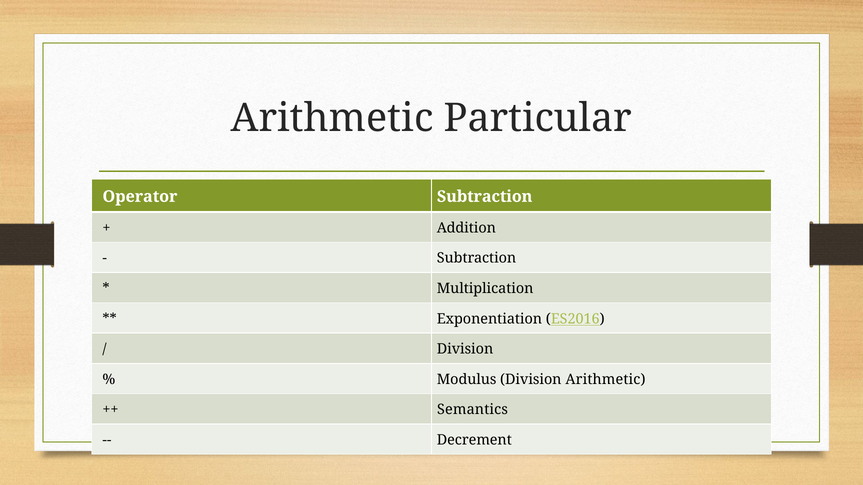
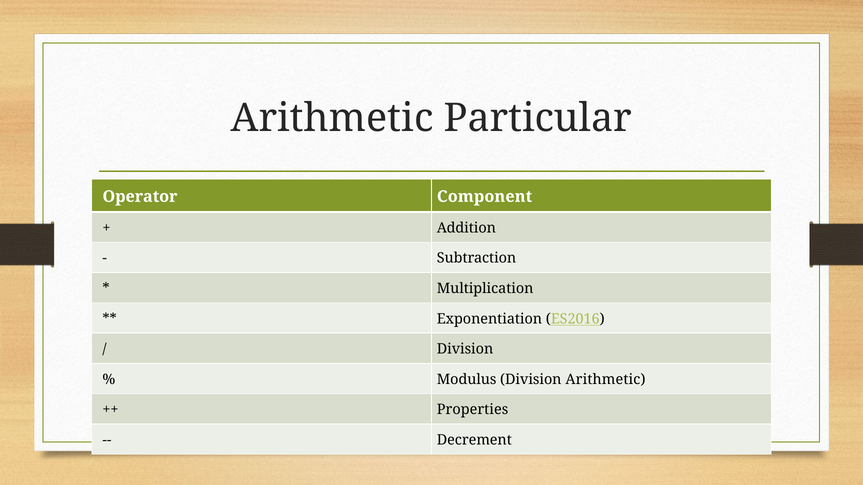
Operator Subtraction: Subtraction -> Component (485, 197)
Semantics: Semantics -> Properties (473, 410)
